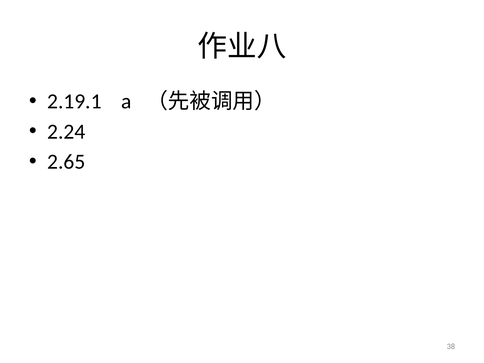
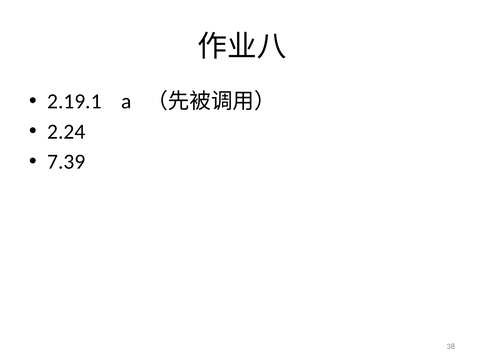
2.65: 2.65 -> 7.39 (66, 162)
